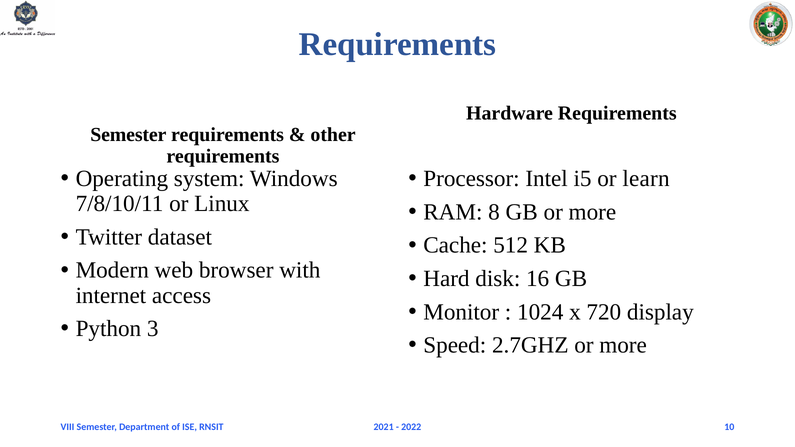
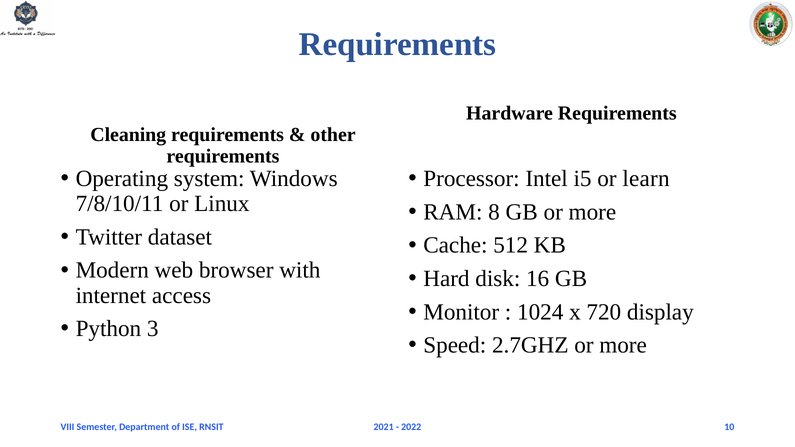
Semester: Semester -> Cleaning (128, 135)
